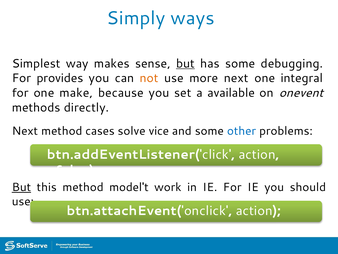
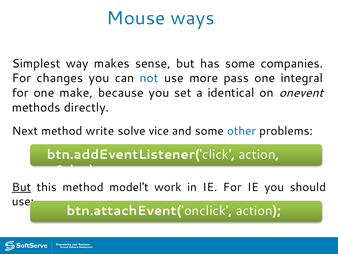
Simply: Simply -> Mouse (136, 18)
but underline: present -> none (185, 63)
debugging: debugging -> companies (292, 63)
provides: provides -> changes (60, 78)
not colour: orange -> blue (149, 78)
more next: next -> pass (236, 78)
available: available -> identical (231, 93)
cases: cases -> write (100, 131)
